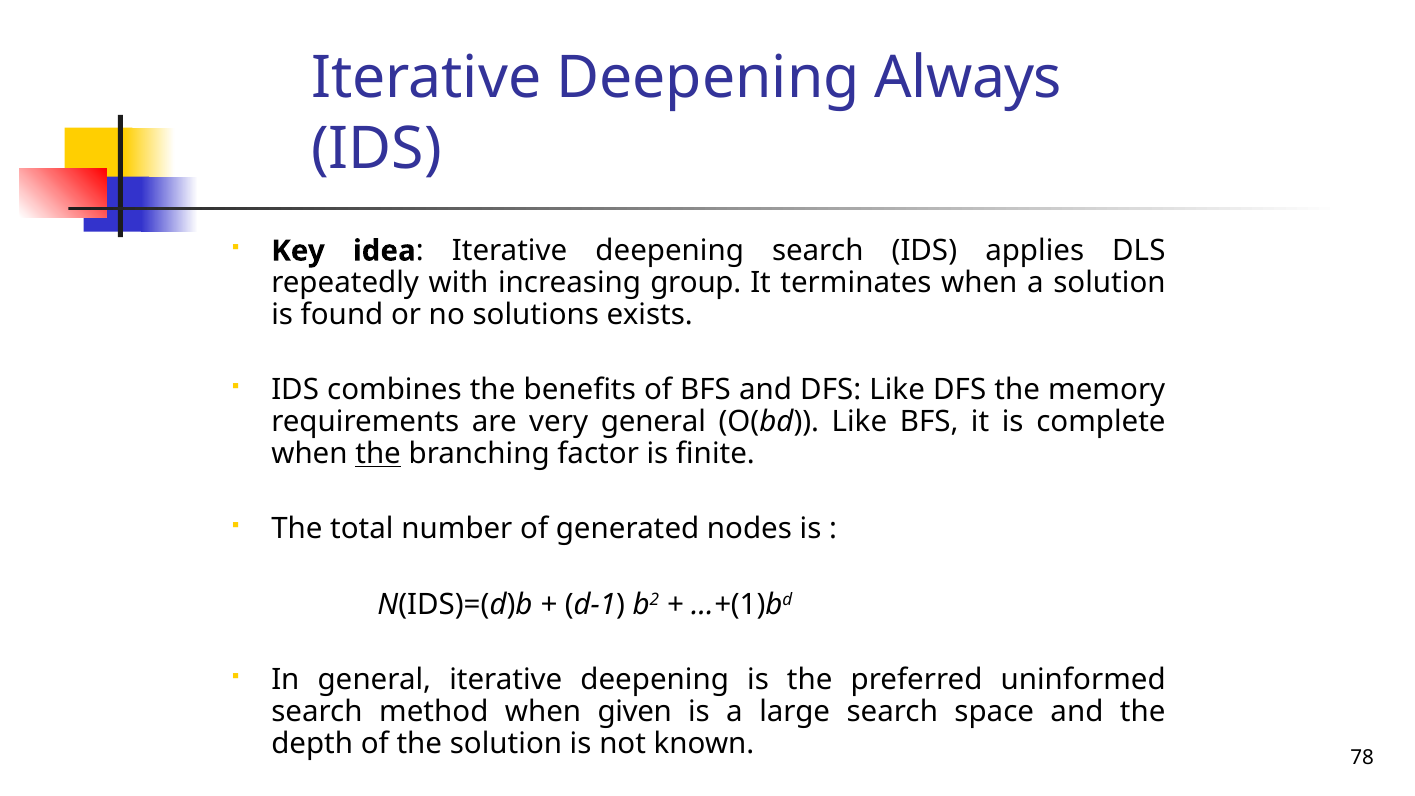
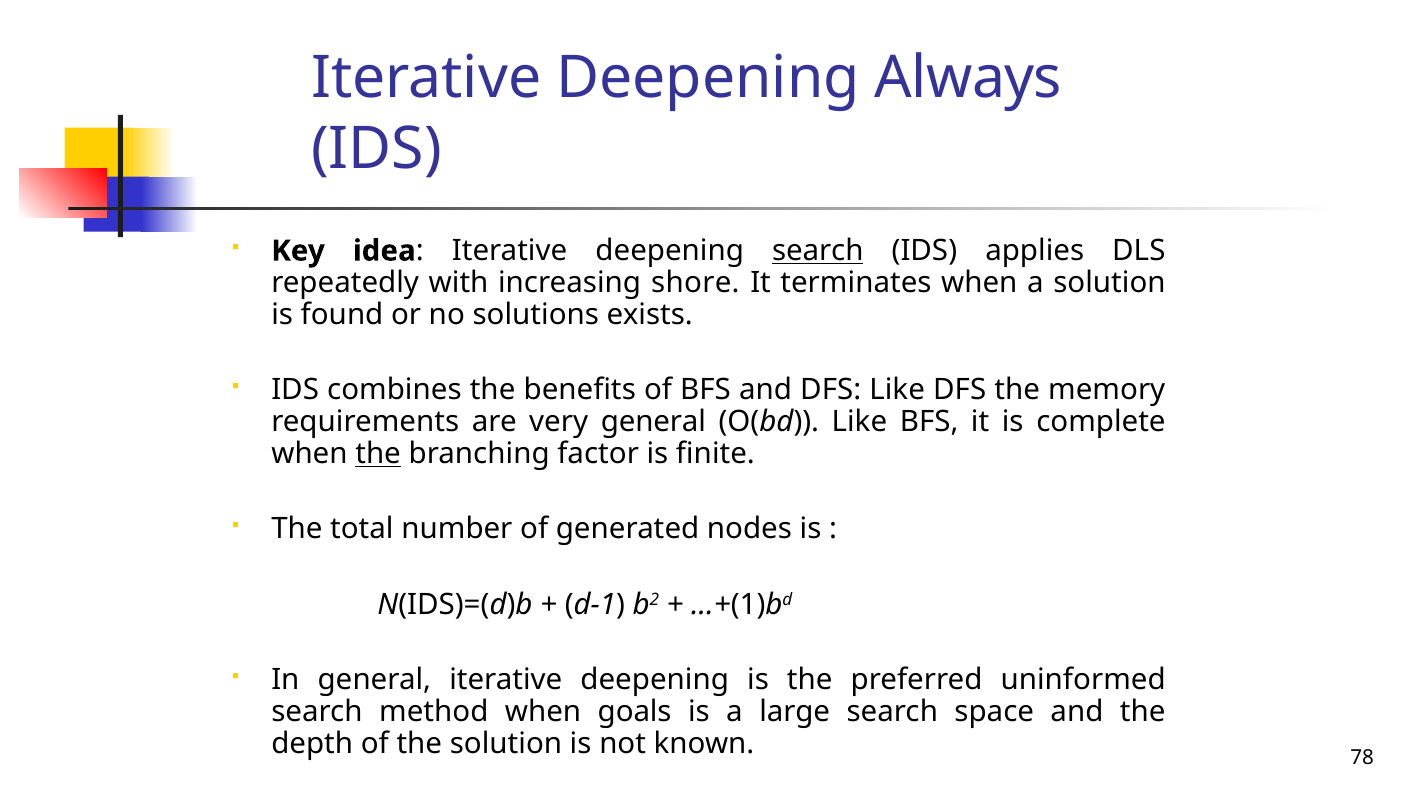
search underline: none -> present (818, 251)
group: group -> shore (695, 283)
given: given -> goals (635, 712)
